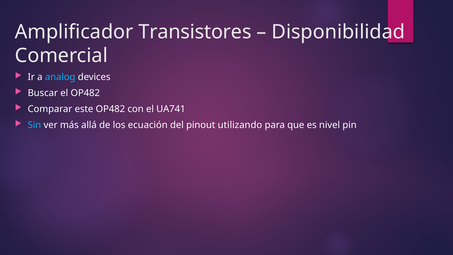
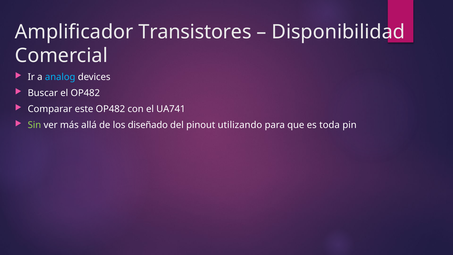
Sin colour: light blue -> light green (34, 125)
ecuación: ecuación -> diseñado (148, 125)
nivel: nivel -> toda (330, 125)
